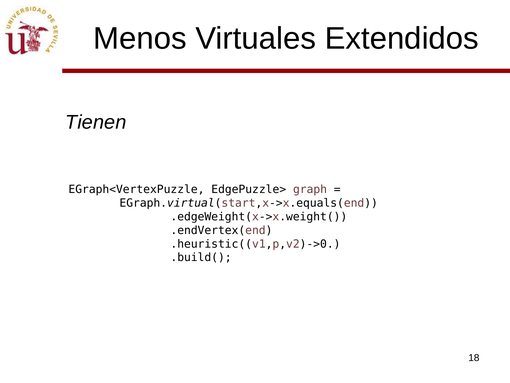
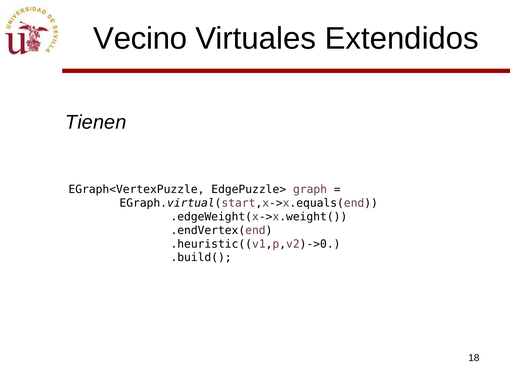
Menos: Menos -> Vecino (140, 38)
